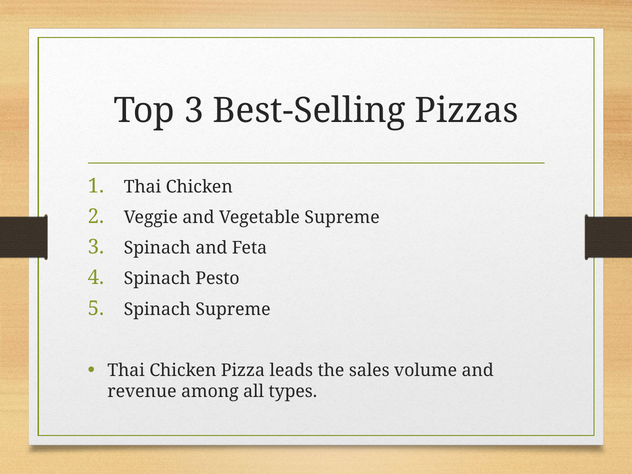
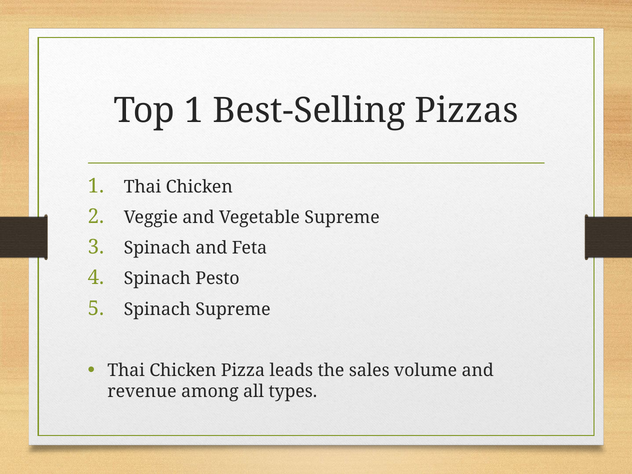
Top 3: 3 -> 1 (194, 111)
